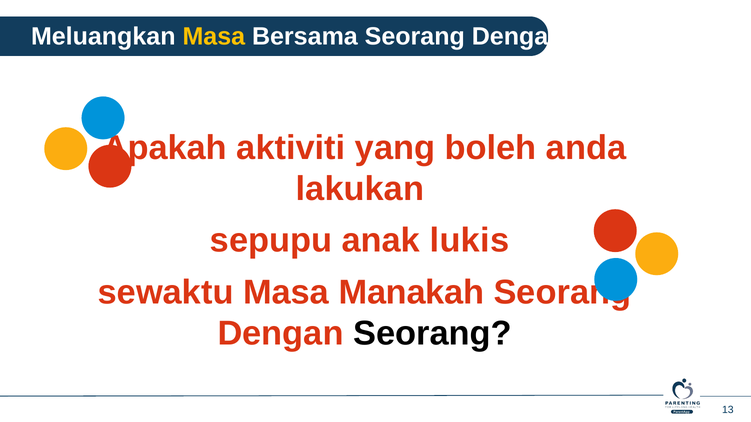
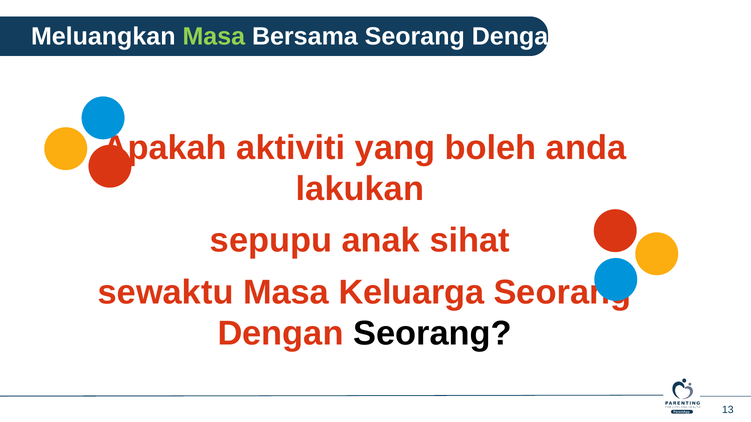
Masa colour: yellow -> light green (214, 37)
lukis: lukis -> sihat (470, 241)
Manakah: Manakah -> Keluarga (411, 293)
